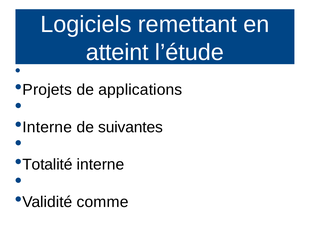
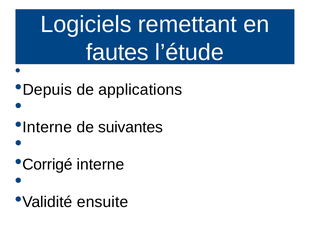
atteint: atteint -> fautes (117, 52)
Projets: Projets -> Depuis (47, 90)
Totalité: Totalité -> Corrigé (47, 165)
comme: comme -> ensuite (103, 202)
